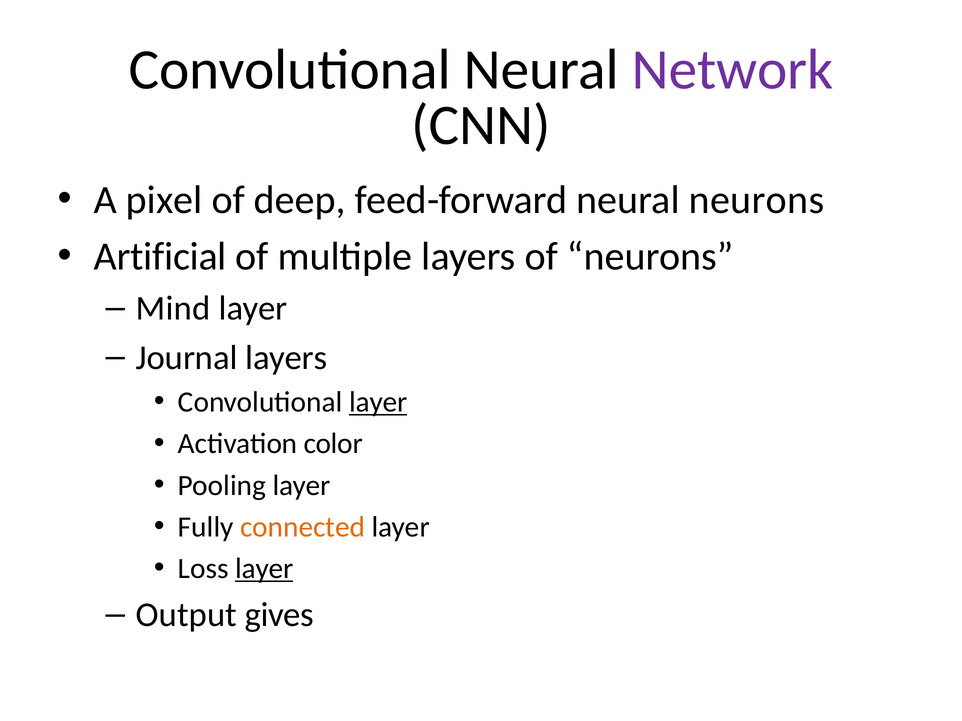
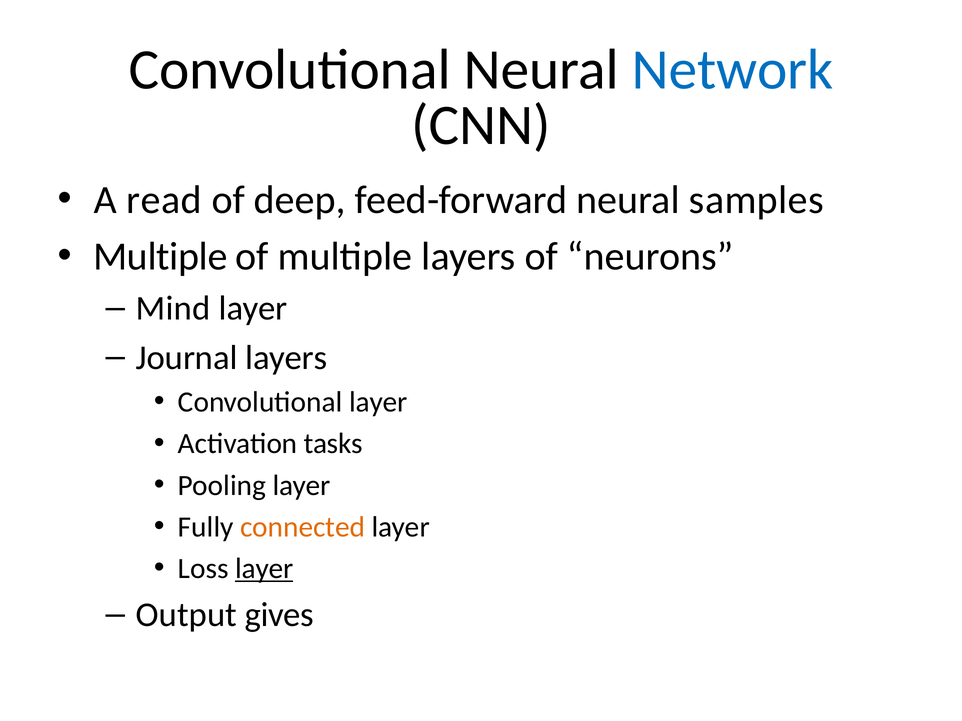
Network colour: purple -> blue (732, 70)
pixel: pixel -> read (164, 200)
neural neurons: neurons -> samples (756, 200)
Artificial: Artificial -> Multiple (160, 257)
layer underline: present -> none (378, 402)
color: color -> tasks (333, 444)
